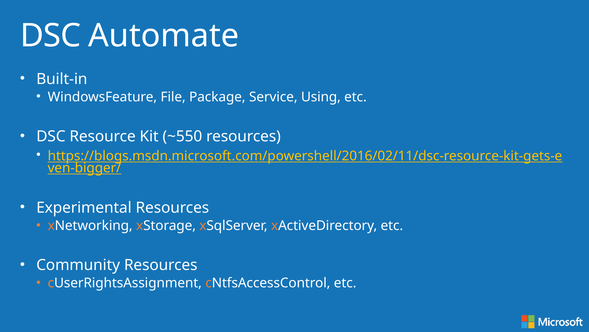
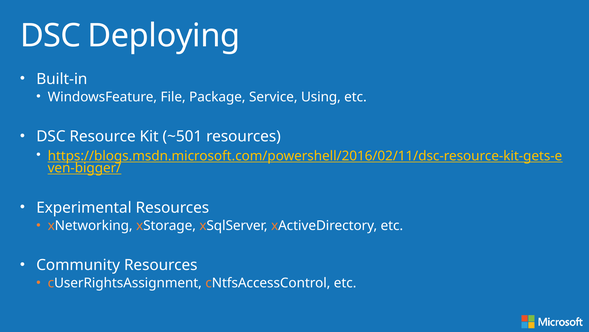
Automate: Automate -> Deploying (164, 36)
~550: ~550 -> ~501 (182, 136)
